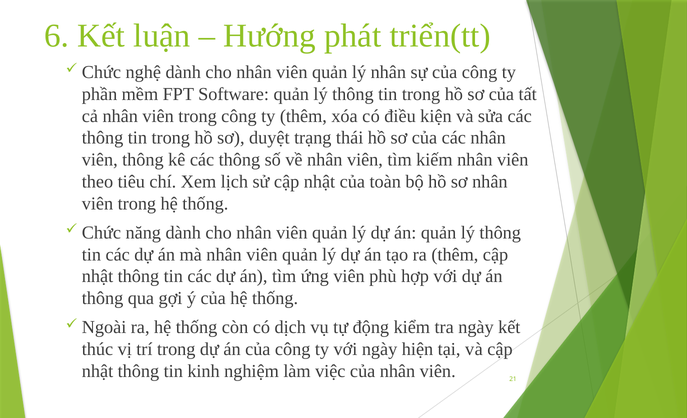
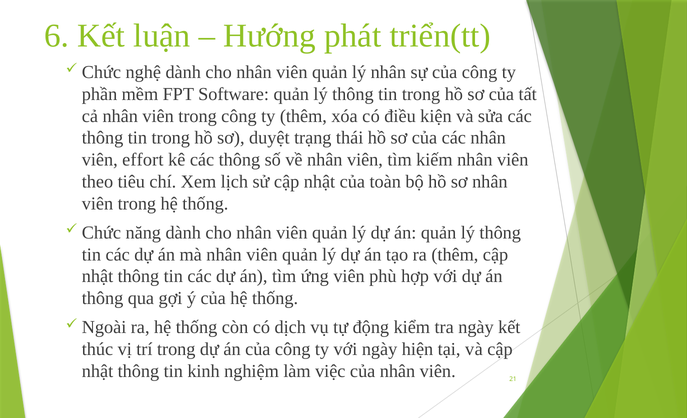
viên thông: thông -> effort (143, 160)
